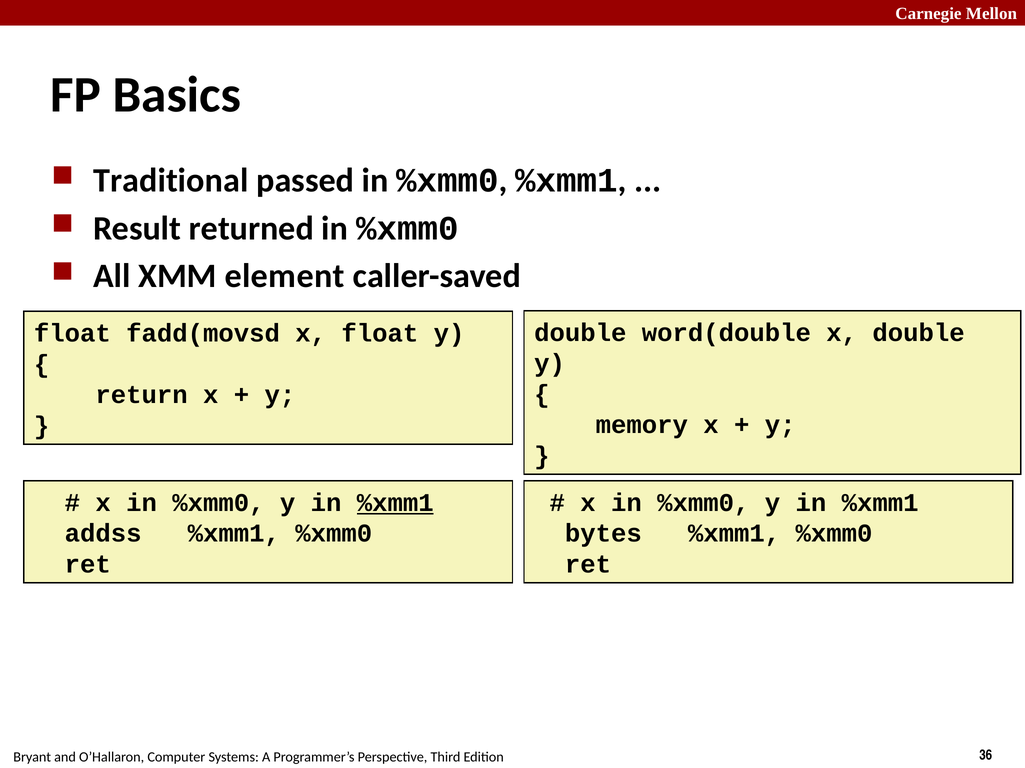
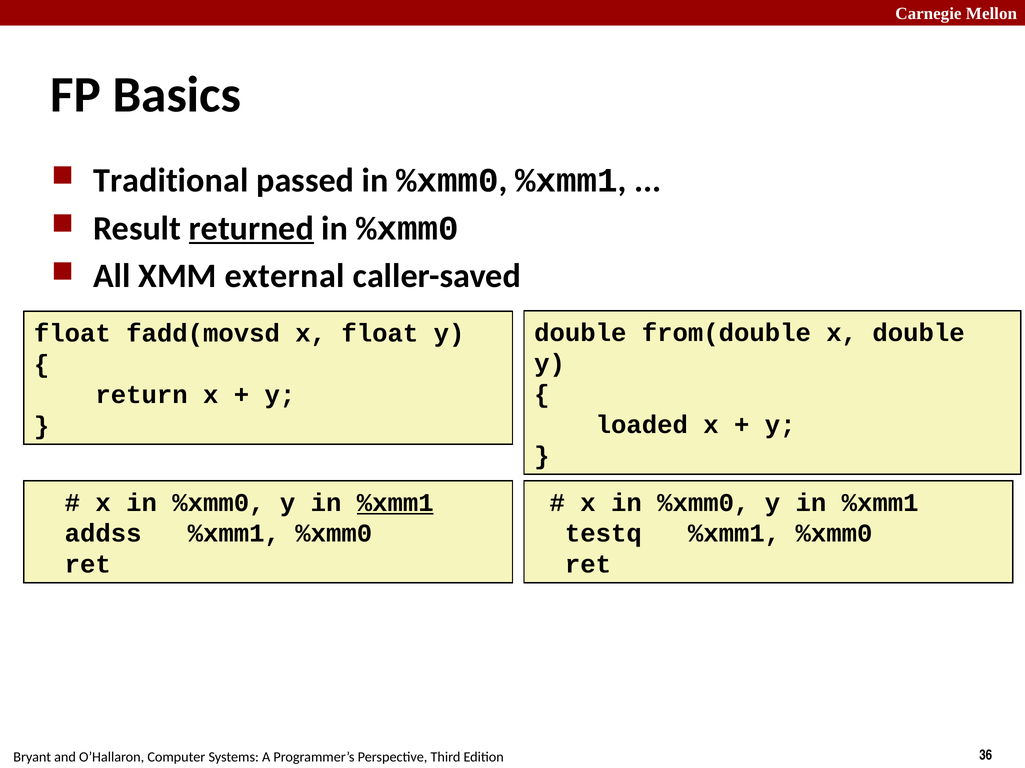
returned underline: none -> present (251, 229)
element: element -> external (285, 276)
word(double: word(double -> from(double (726, 333)
memory: memory -> loaded (642, 425)
bytes: bytes -> testq (603, 534)
